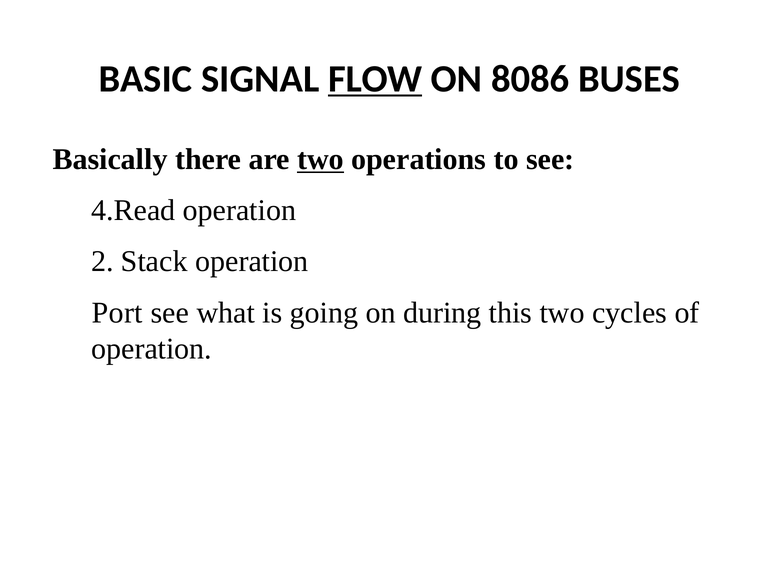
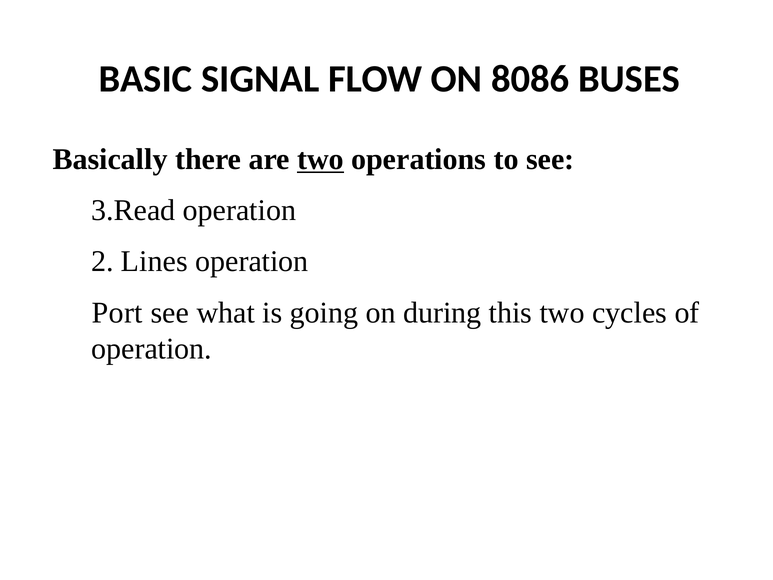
FLOW underline: present -> none (375, 79)
4.Read: 4.Read -> 3.Read (133, 210)
Stack: Stack -> Lines (154, 261)
